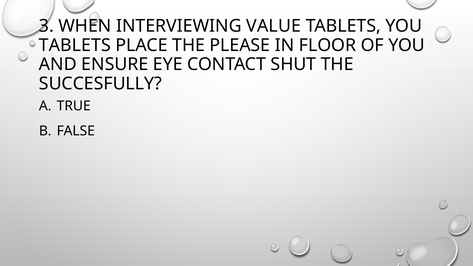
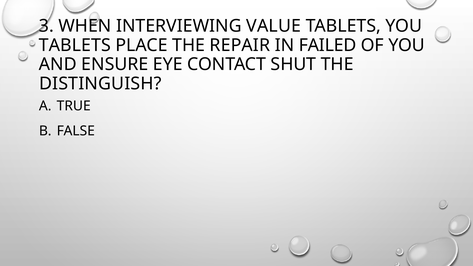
PLEASE: PLEASE -> REPAIR (240, 45)
FLOOR: FLOOR -> FAILED (328, 45)
SUCCESFULLY: SUCCESFULLY -> DISTINGUISH (100, 84)
